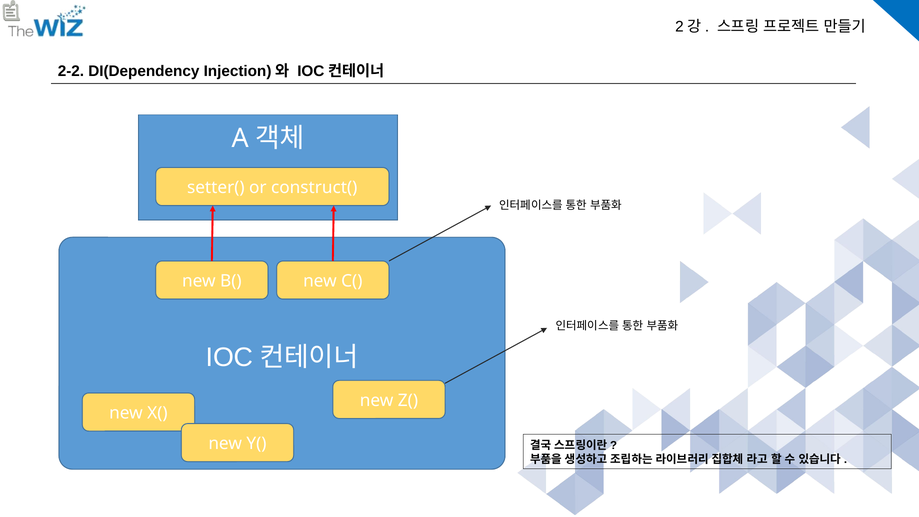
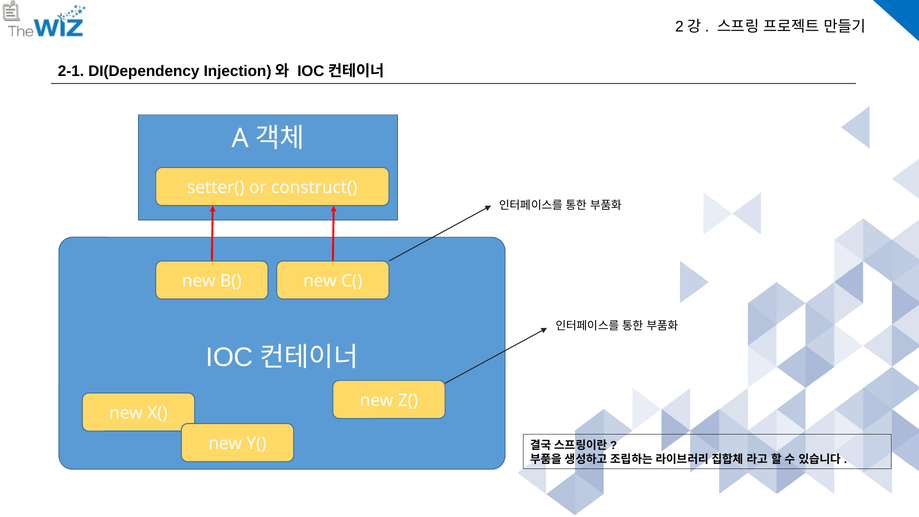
2-2: 2-2 -> 2-1 (71, 71)
